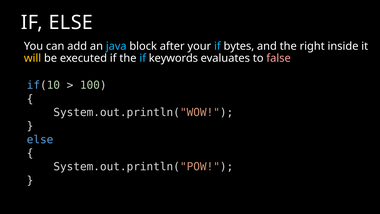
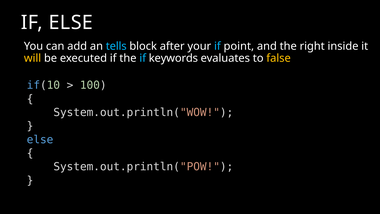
java: java -> tells (116, 46)
bytes: bytes -> point (239, 46)
false colour: pink -> yellow (279, 58)
